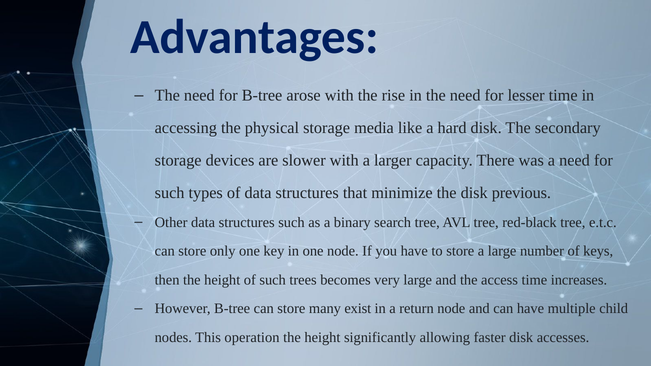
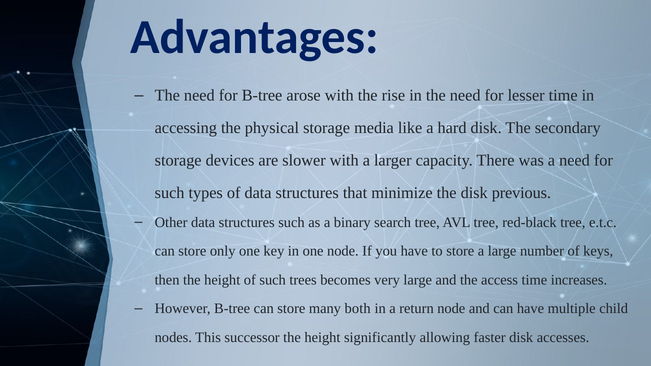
exist: exist -> both (358, 309)
operation: operation -> successor (252, 338)
